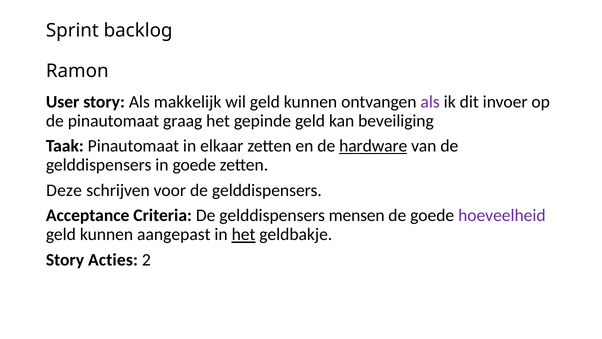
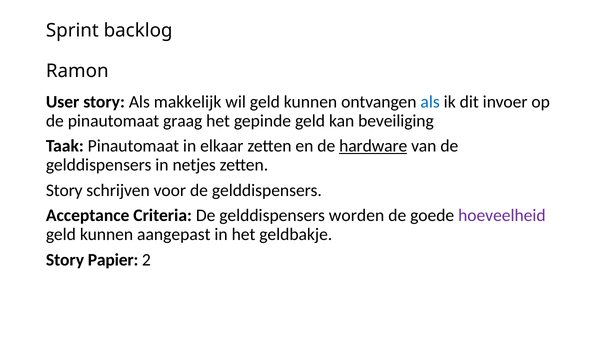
als colour: purple -> blue (430, 102)
in goede: goede -> netjes (194, 165)
Deze: Deze -> Story (64, 190)
mensen: mensen -> worden (357, 215)
het underline: present -> none (244, 234)
Acties: Acties -> Papier (113, 260)
